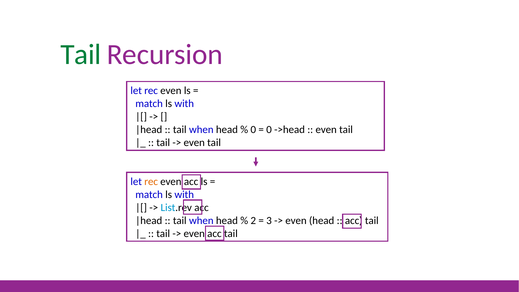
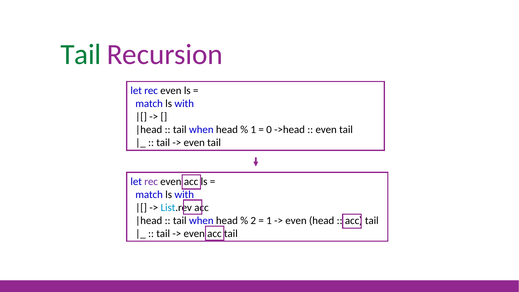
0: 0 -> 1 (253, 130)
rec colour: orange -> purple (151, 181)
3: 3 -> 1 (269, 220)
